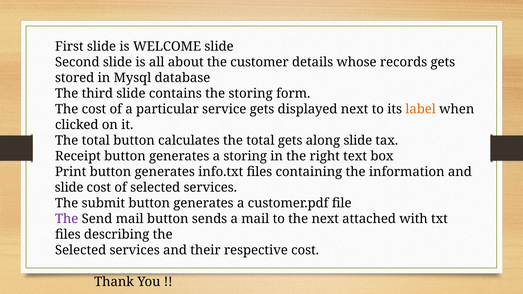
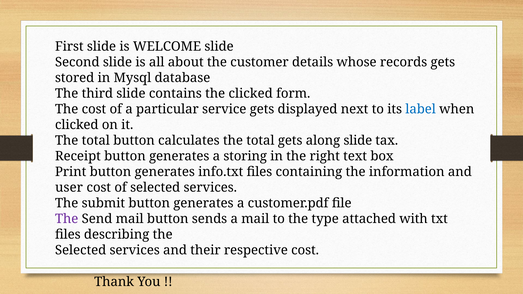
the storing: storing -> clicked (251, 94)
label colour: orange -> blue (421, 109)
slide: slide -> user (69, 188)
the next: next -> type (325, 219)
